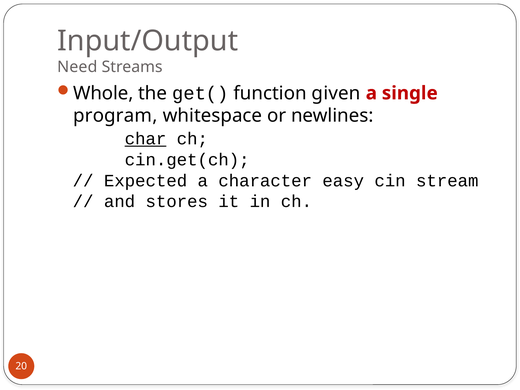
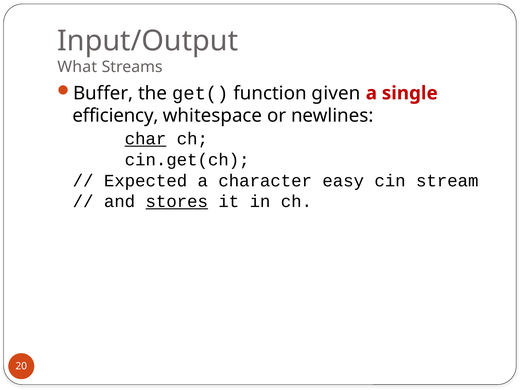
Need: Need -> What (77, 67)
Whole: Whole -> Buffer (103, 93)
program: program -> efficiency (115, 116)
stores underline: none -> present (177, 202)
